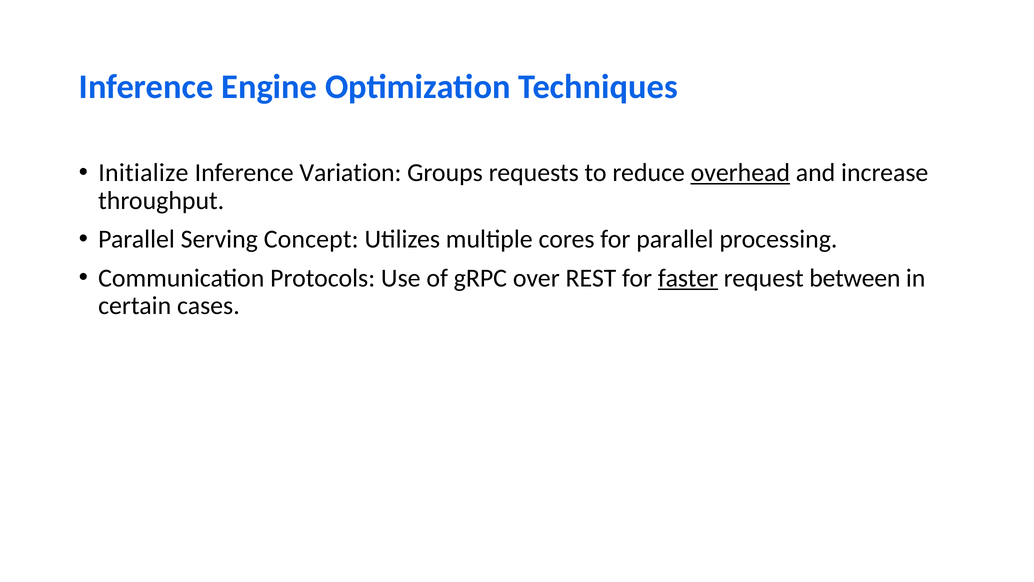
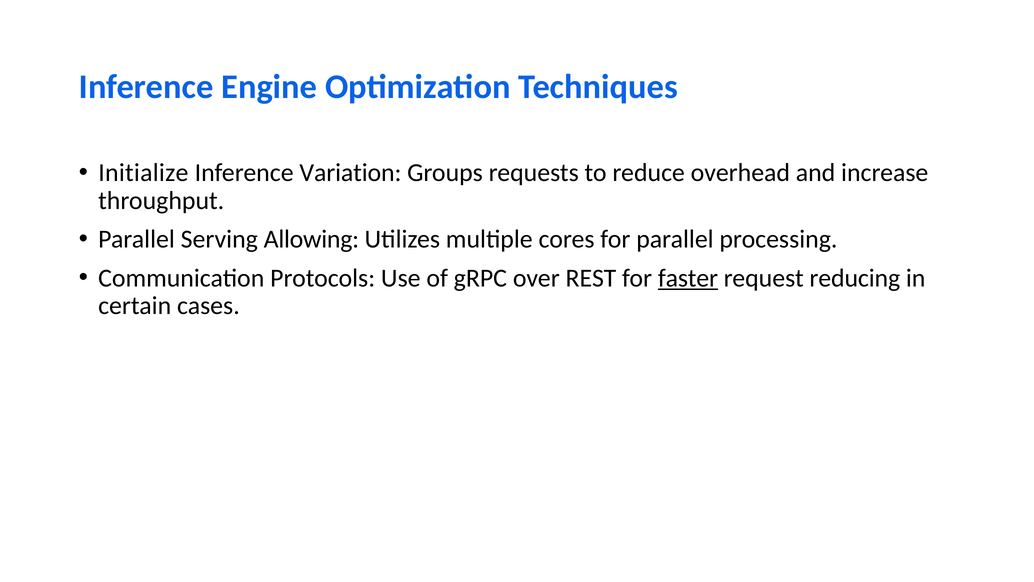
overhead underline: present -> none (740, 173)
Concept: Concept -> Allowing (311, 239)
between: between -> reducing (855, 278)
